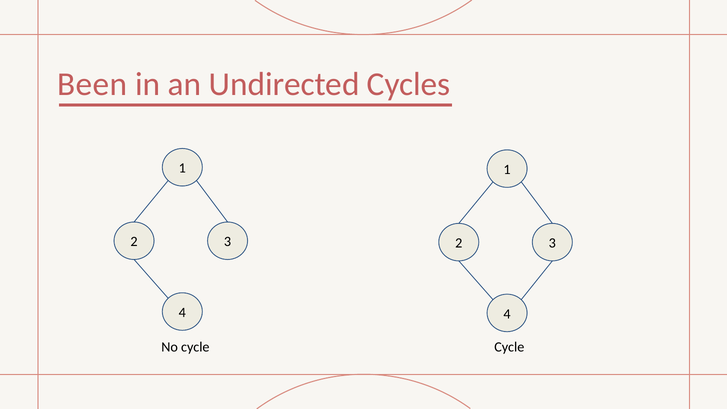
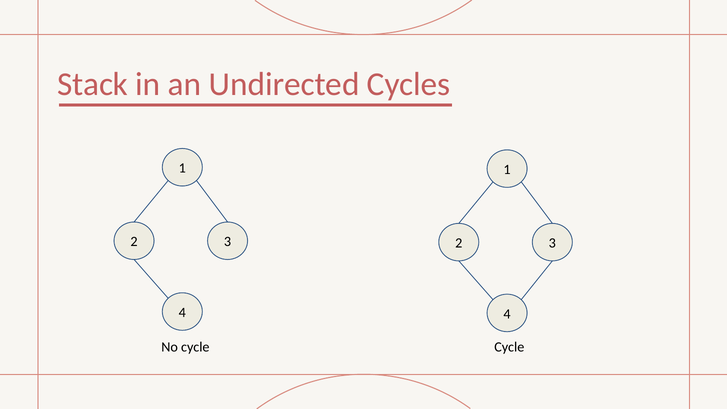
Been: Been -> Stack (93, 84)
